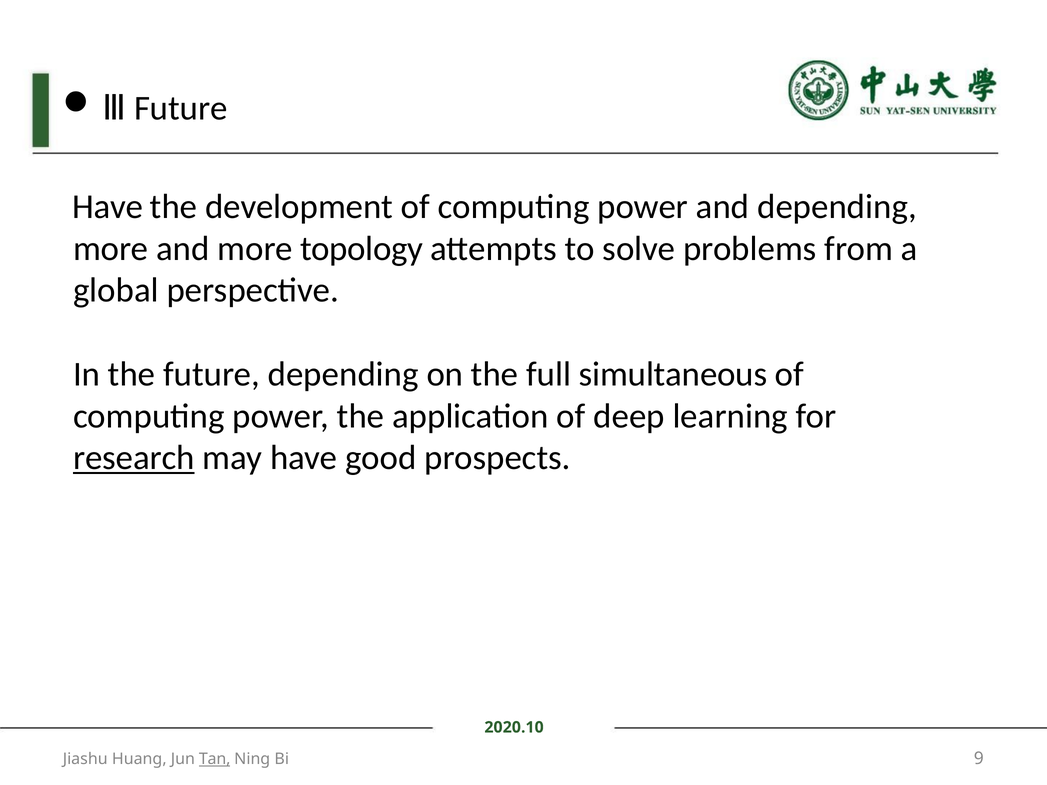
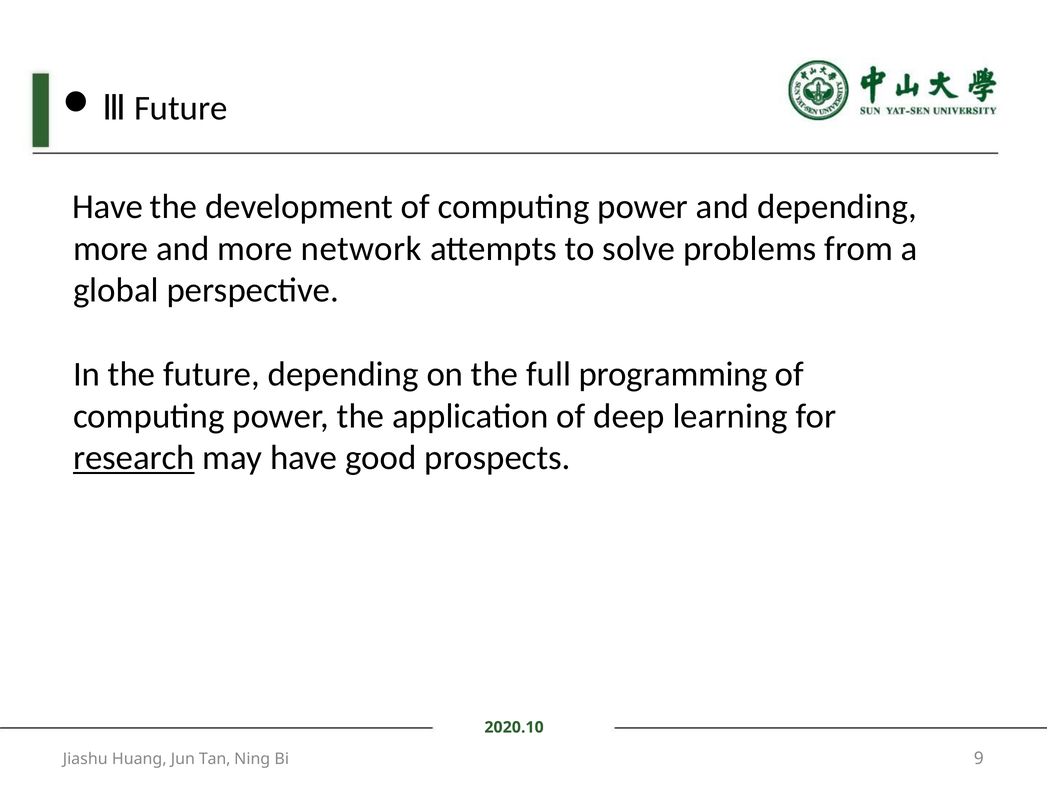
topology: topology -> network (361, 249)
simultaneous: simultaneous -> programming (673, 374)
Tan underline: present -> none (215, 759)
